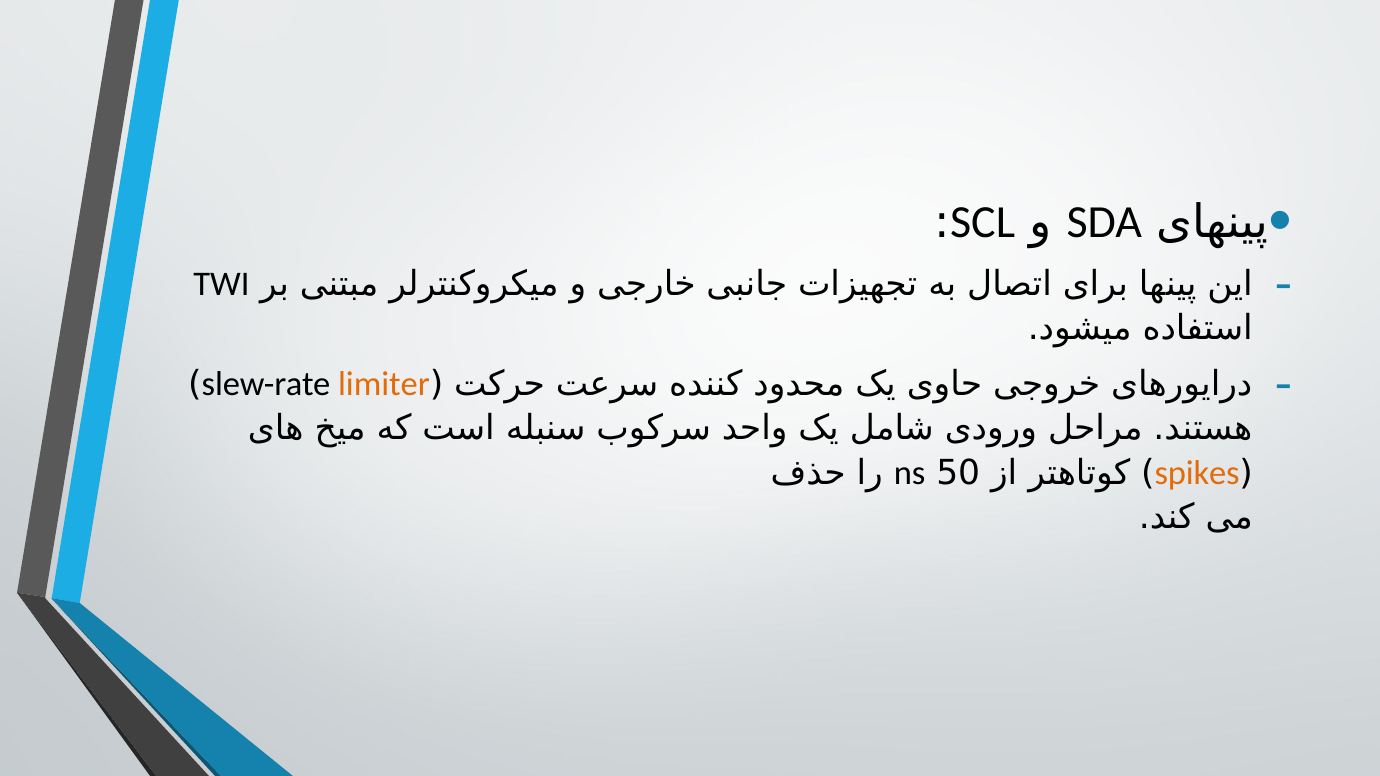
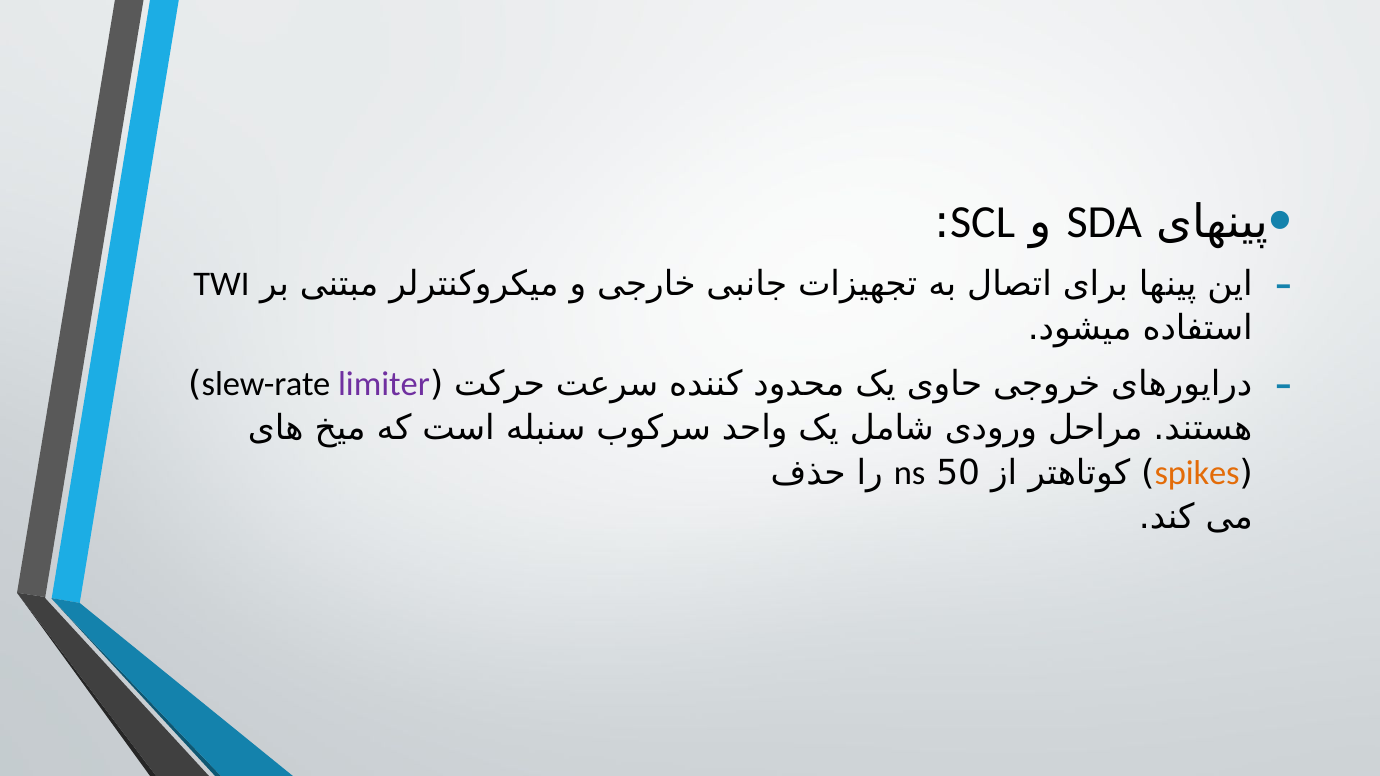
limiter colour: orange -> purple (384, 384)
